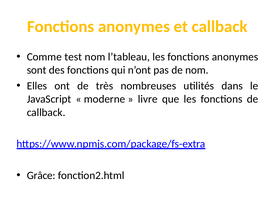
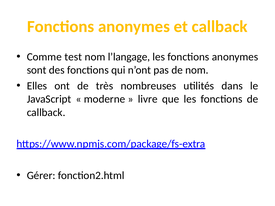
l’tableau: l’tableau -> l’langage (129, 57)
Grâce: Grâce -> Gérer (41, 176)
